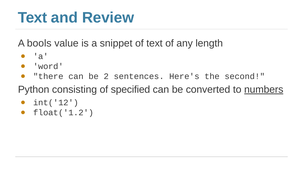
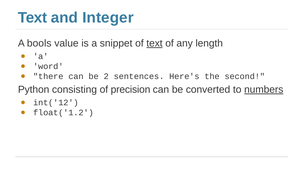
Review: Review -> Integer (108, 18)
text underline: none -> present (154, 43)
specified: specified -> precision (130, 90)
